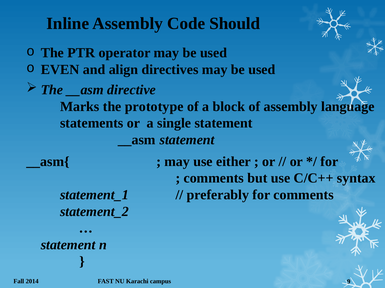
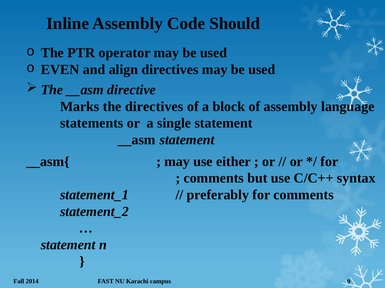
the prototype: prototype -> directives (154, 107)
